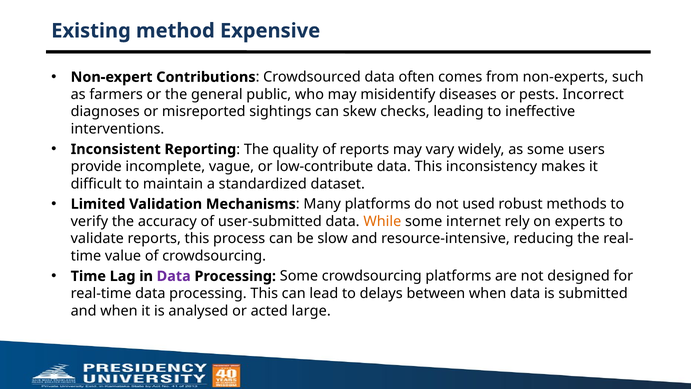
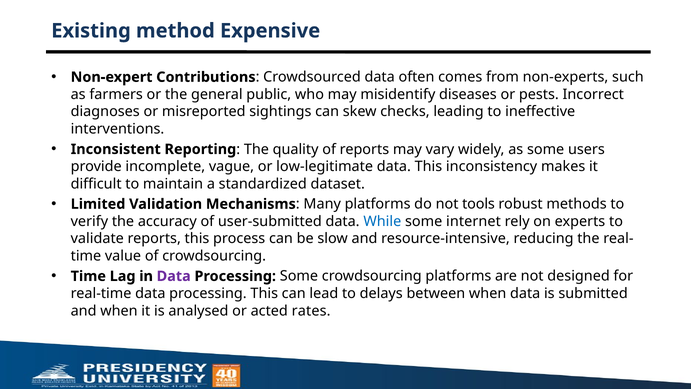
low-contribute: low-contribute -> low-legitimate (325, 166)
used: used -> tools (479, 204)
While colour: orange -> blue (382, 221)
large: large -> rates (311, 311)
